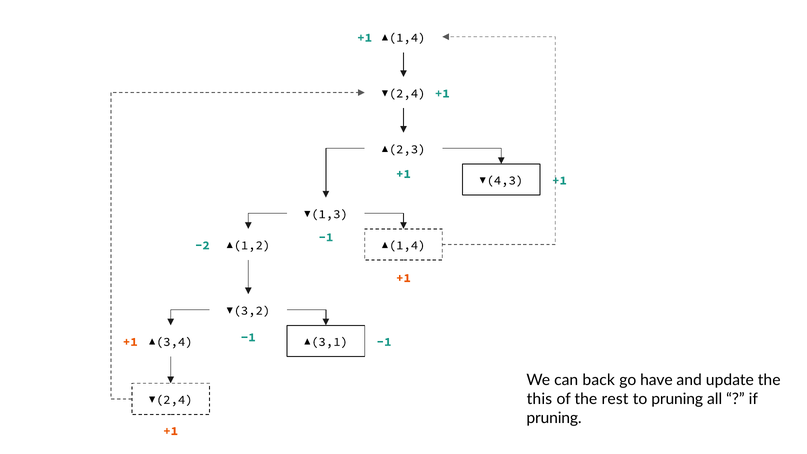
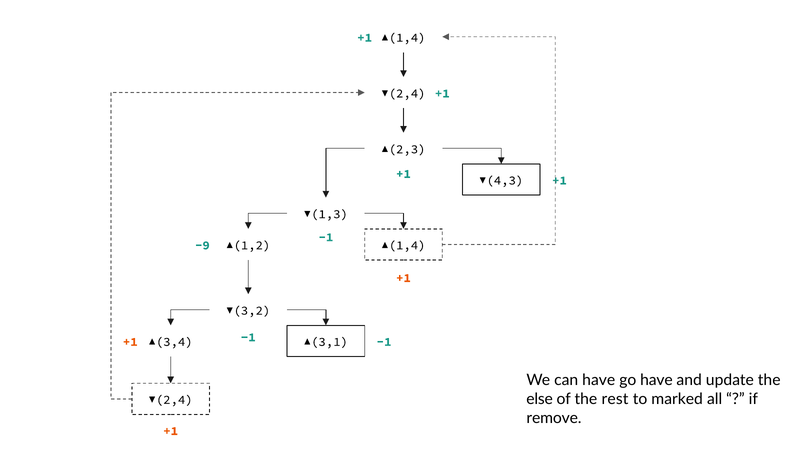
-2: -2 -> -9 (202, 245)
can back: back -> have (599, 380)
this: this -> else (540, 399)
to pruning: pruning -> marked (677, 399)
pruning: pruning -> remove (554, 418)
